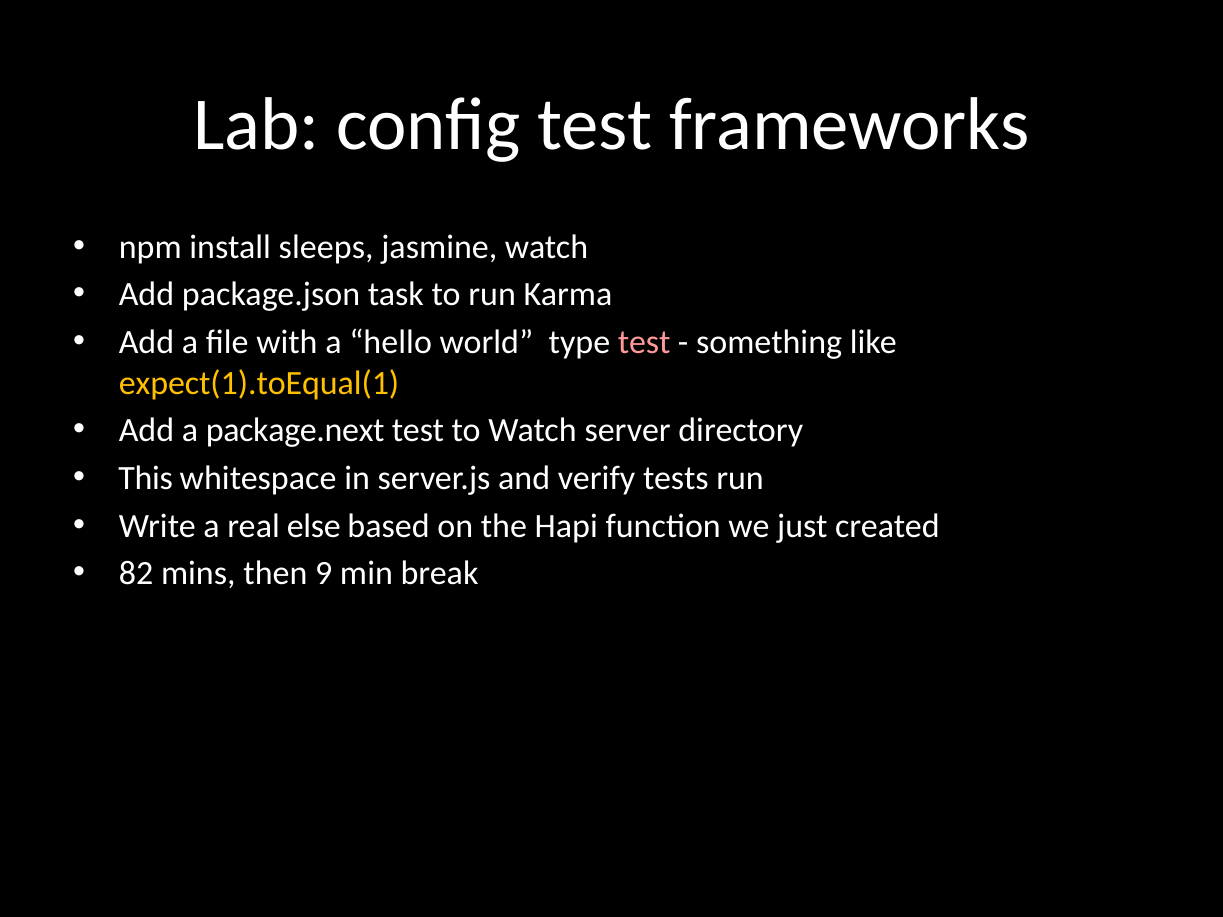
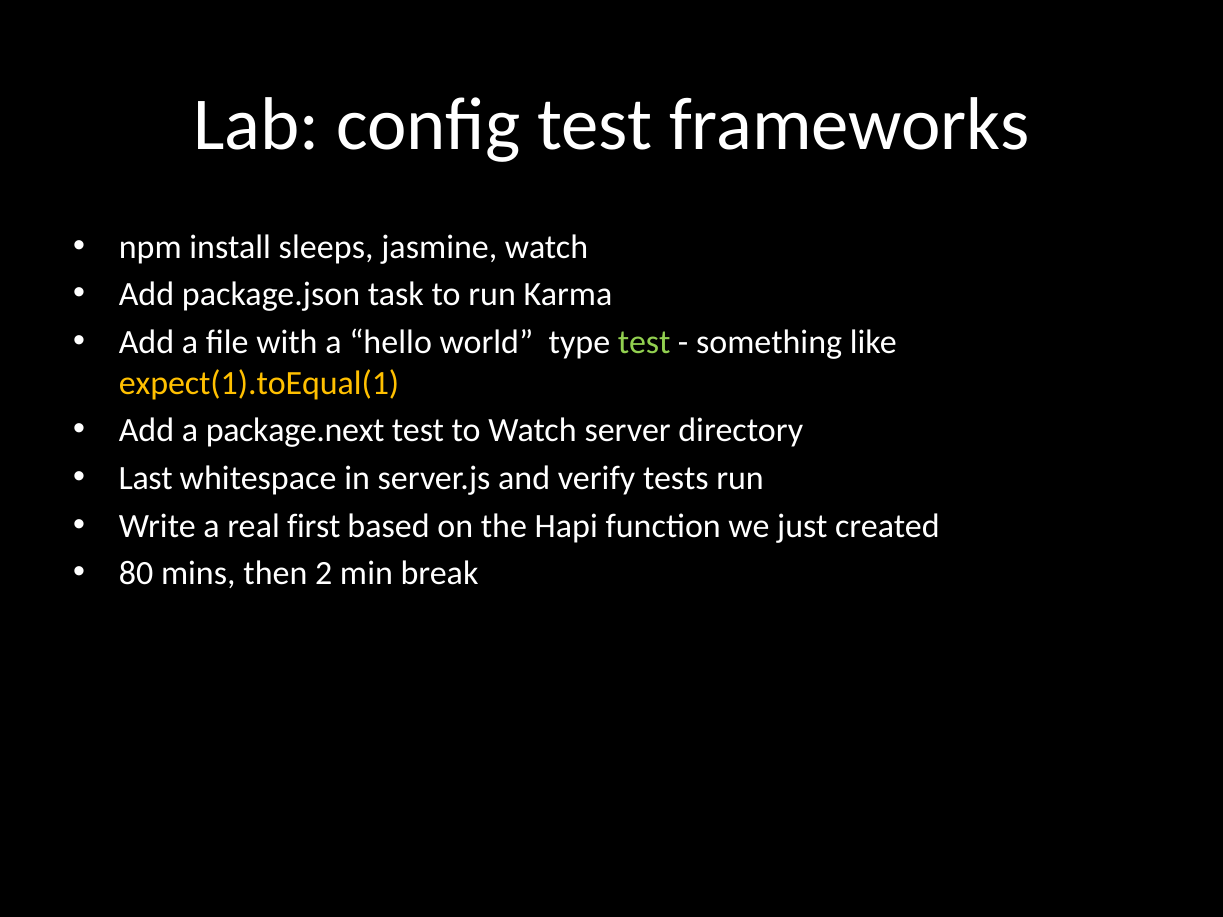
test colour: pink -> light green (644, 342)
This: This -> Last (146, 478)
else: else -> first (314, 526)
82: 82 -> 80 (136, 574)
9: 9 -> 2 (324, 574)
